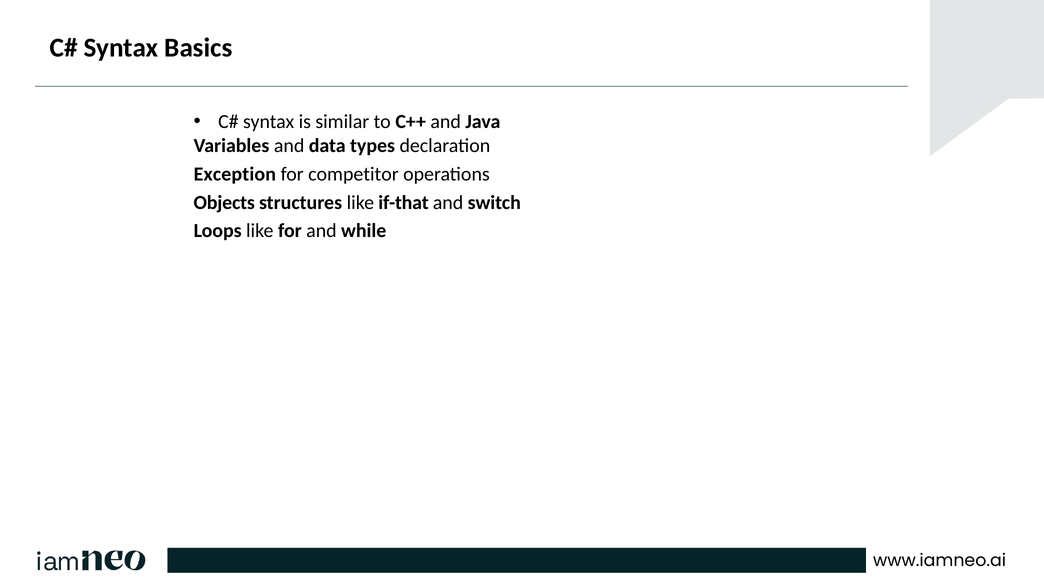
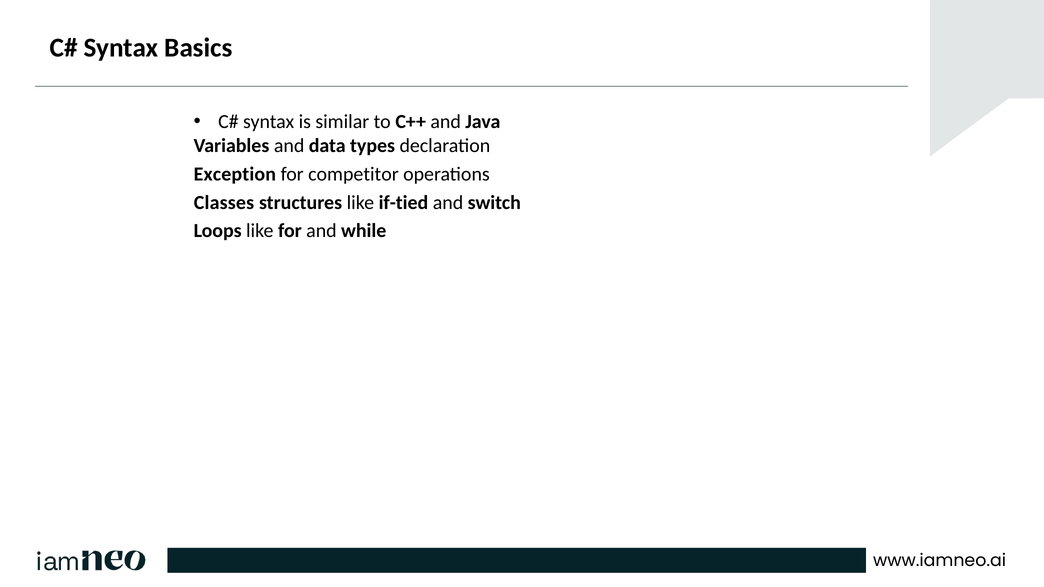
Objects: Objects -> Classes (224, 203)
if-that: if-that -> if-tied (403, 203)
